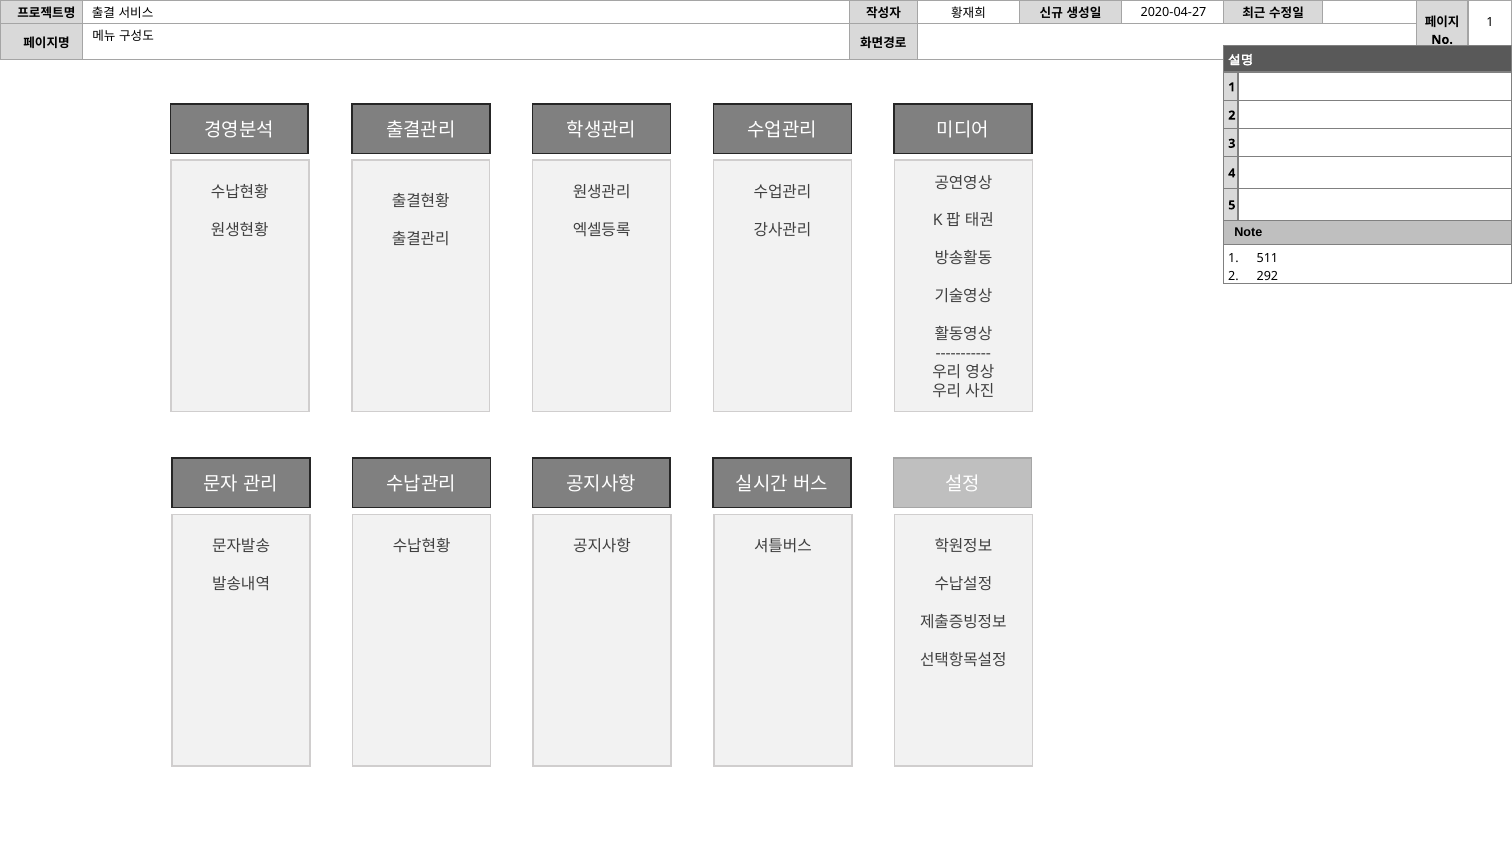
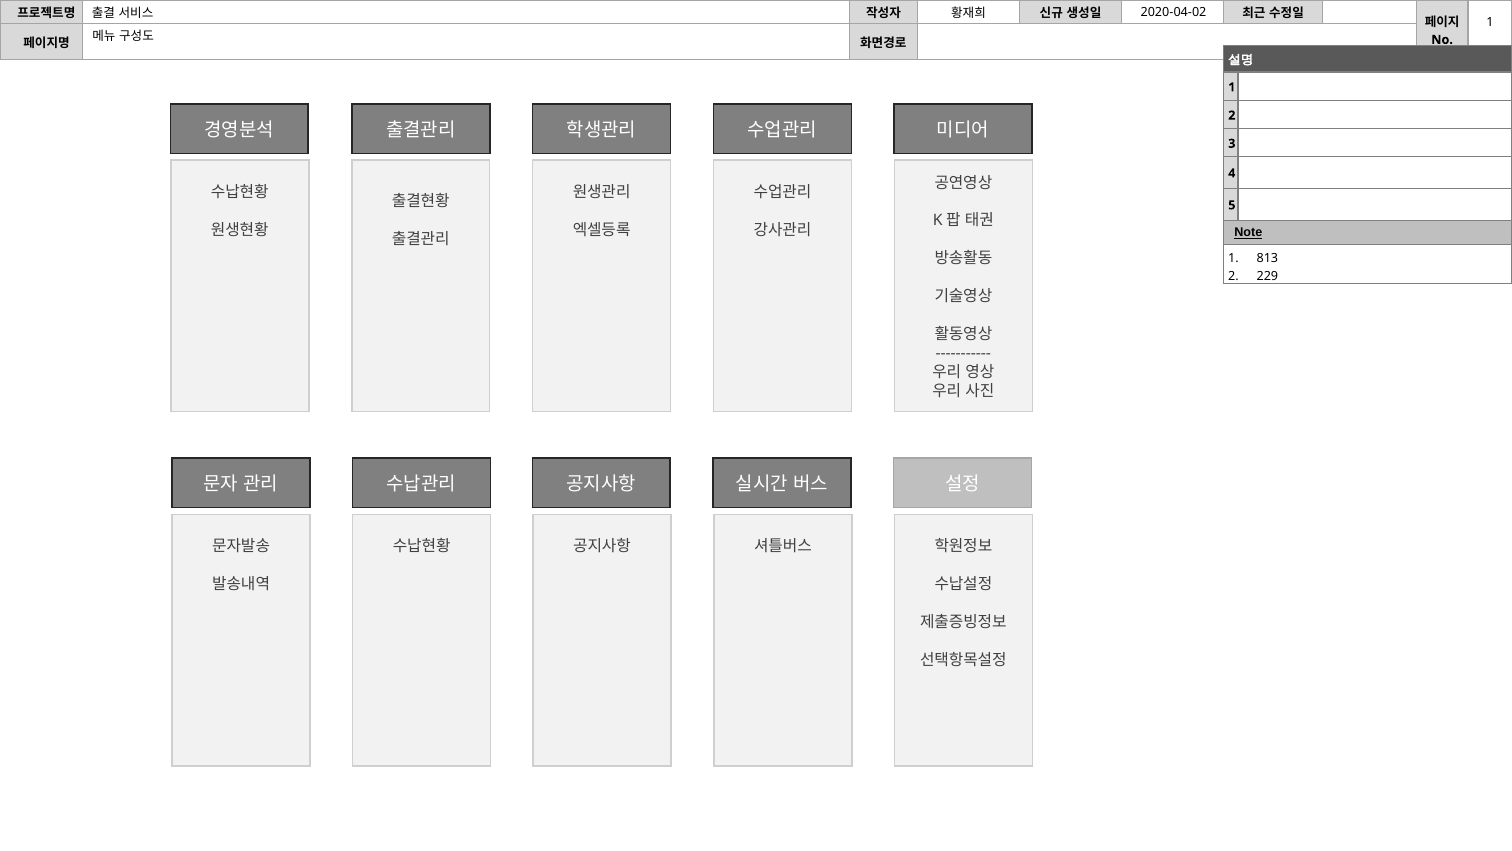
2020-04-27: 2020-04-27 -> 2020-04-02 (1173, 13)
Note underline: none -> present (1248, 233)
511: 511 -> 813 (1267, 258)
292: 292 -> 229 (1267, 276)
